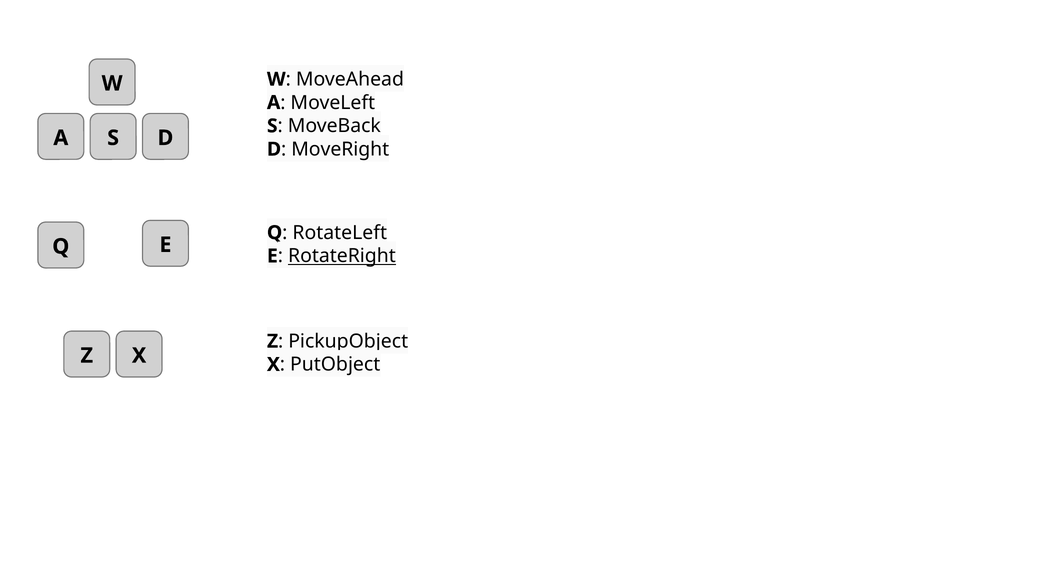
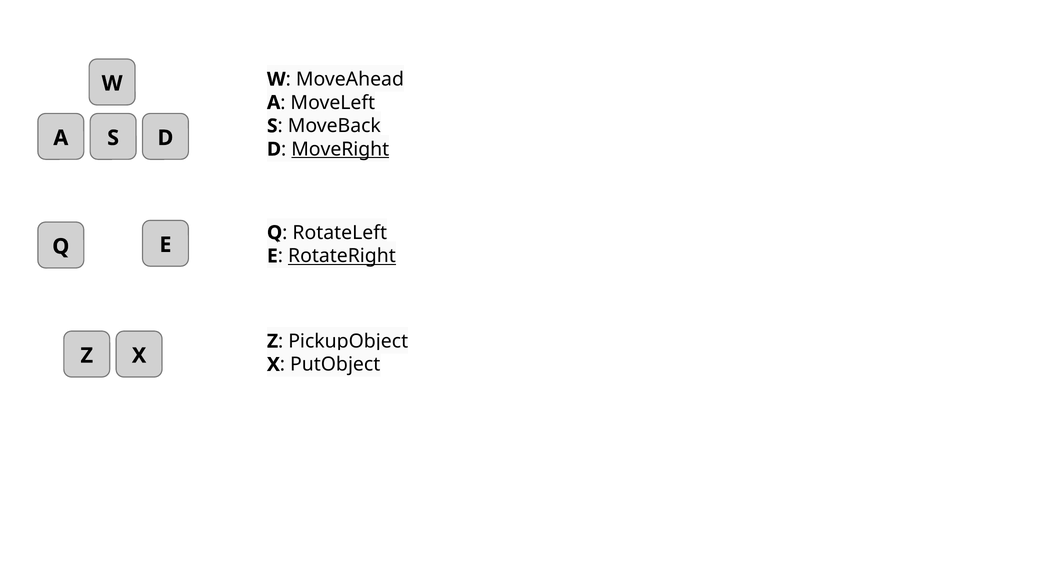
MoveRight underline: none -> present (340, 149)
